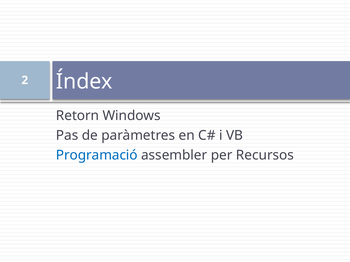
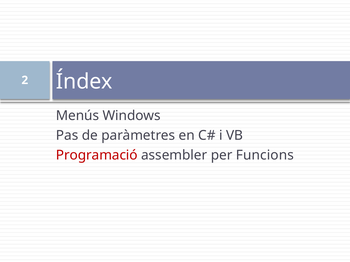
Retorn: Retorn -> Menús (78, 116)
Programació colour: blue -> red (97, 155)
Recursos: Recursos -> Funcions (265, 155)
